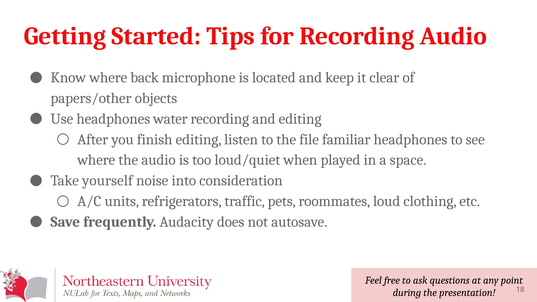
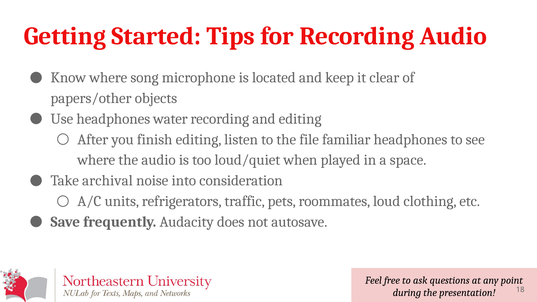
back: back -> song (145, 78)
yourself: yourself -> archival (107, 181)
